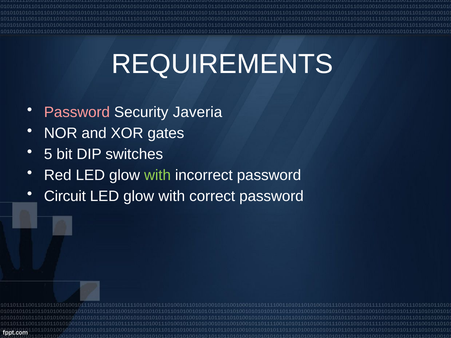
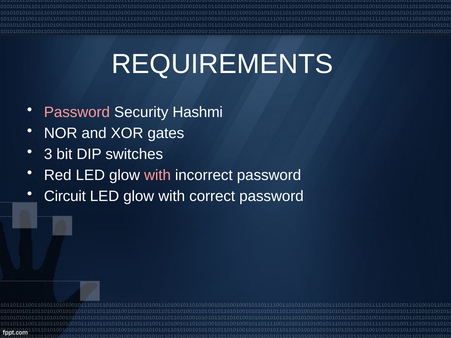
Javeria: Javeria -> Hashmi (198, 112)
5: 5 -> 3 (48, 154)
with colour: light green -> pink (158, 175)
